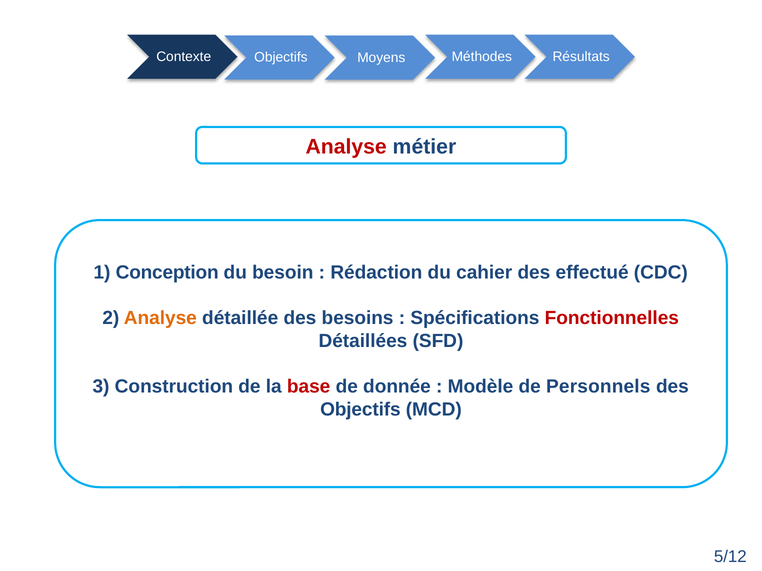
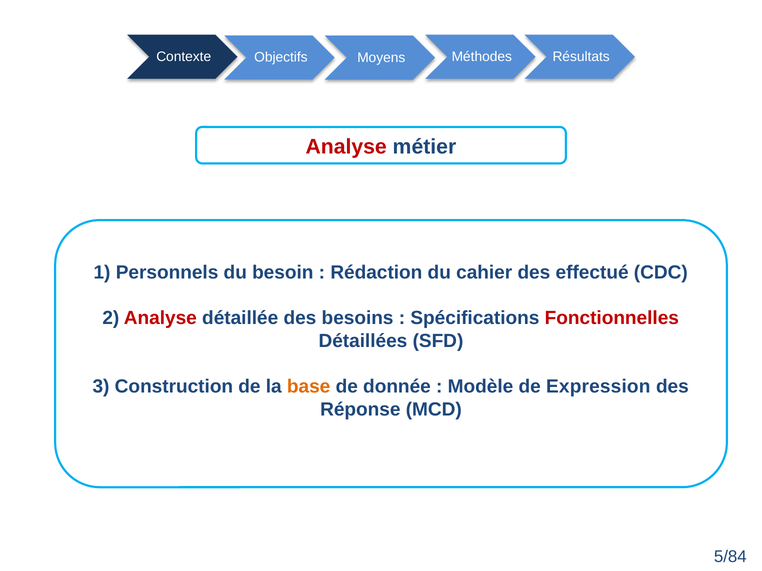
Conception: Conception -> Personnels (167, 273)
Analyse colour: orange -> red (160, 318)
base colour: red -> orange (309, 387)
Personnels: Personnels -> Expression (598, 387)
Objectifs: Objectifs -> Réponse (360, 410)
5/12: 5/12 -> 5/84 (730, 557)
